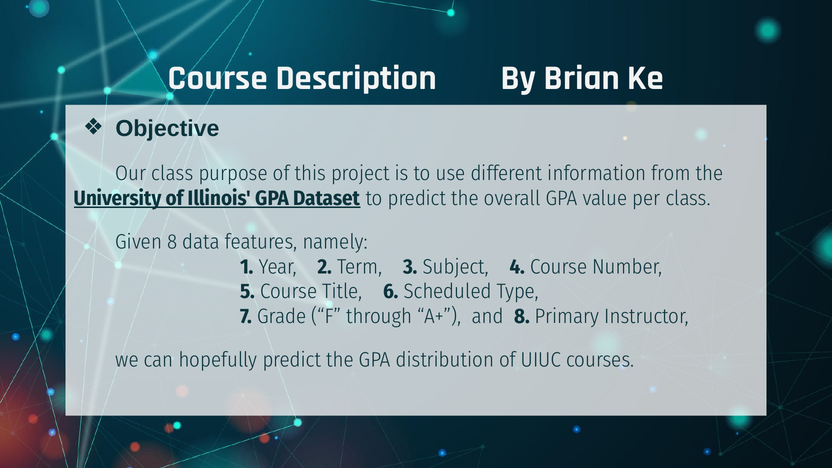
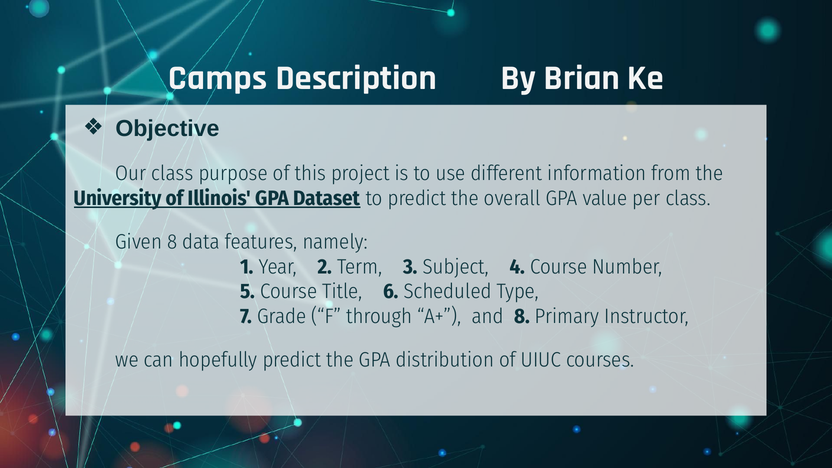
Course: Course -> Camps (218, 78)
